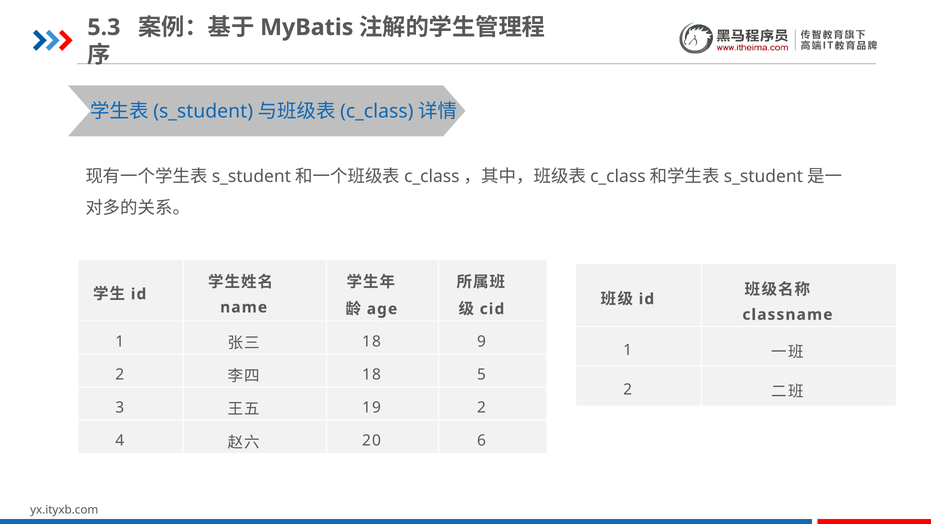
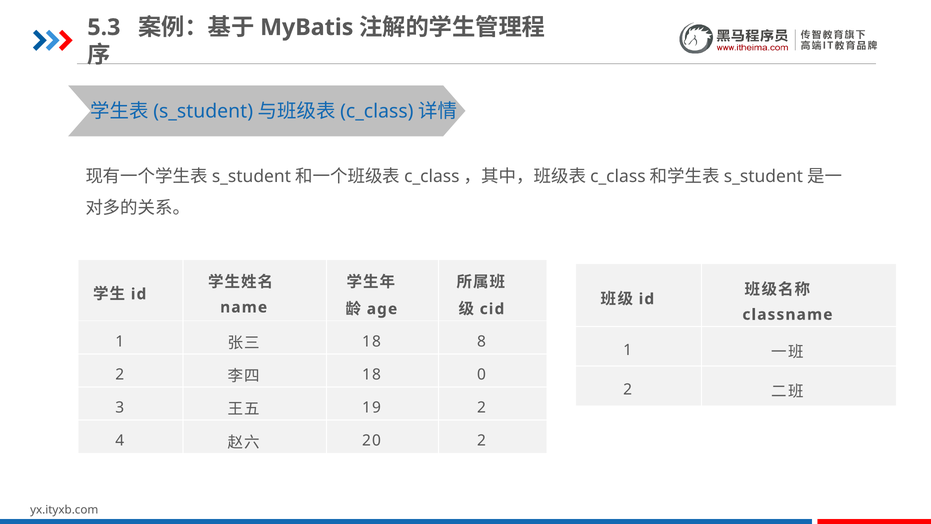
9: 9 -> 8 (481, 341)
5: 5 -> 0 (481, 374)
20 6: 6 -> 2 (481, 441)
